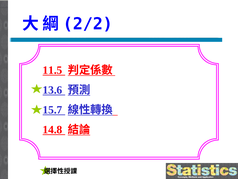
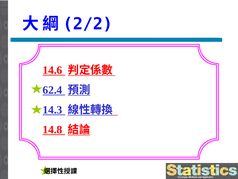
11.5: 11.5 -> 14.6 (52, 70)
13.6: 13.6 -> 62.4 (52, 90)
15.7: 15.7 -> 14.3 (52, 110)
